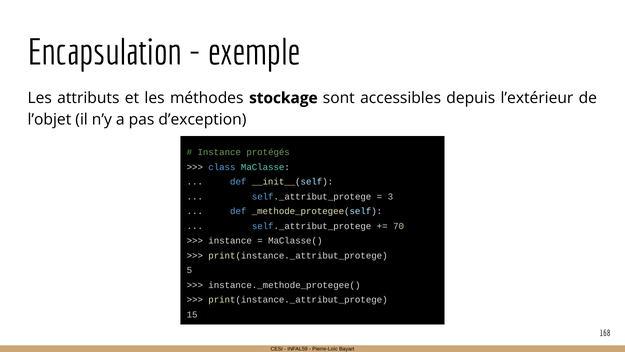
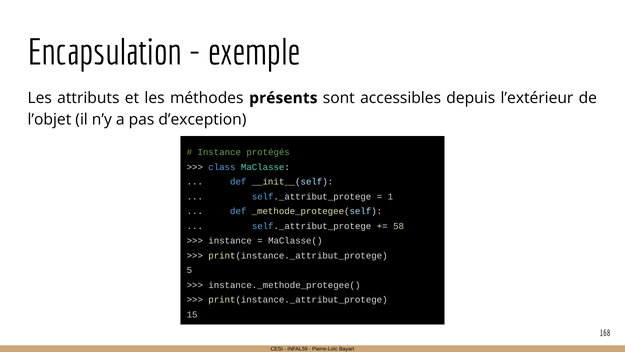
stockage: stockage -> présents (283, 98)
3: 3 -> 1 (390, 196)
70: 70 -> 58 (399, 226)
